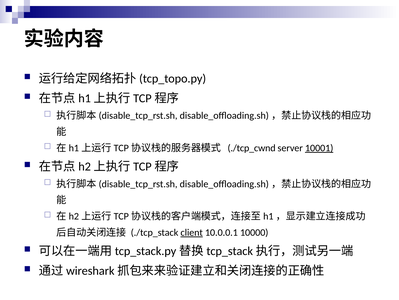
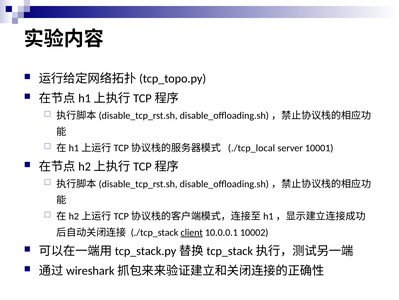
./tcp_cwnd: ./tcp_cwnd -> ./tcp_local (251, 148)
10001 underline: present -> none (319, 148)
10000: 10000 -> 10002 (254, 232)
